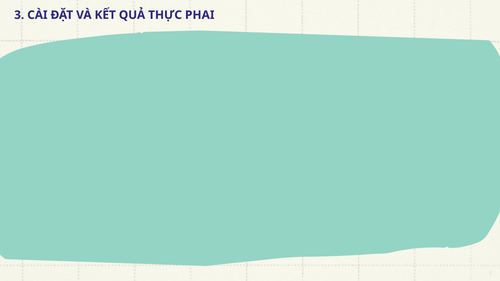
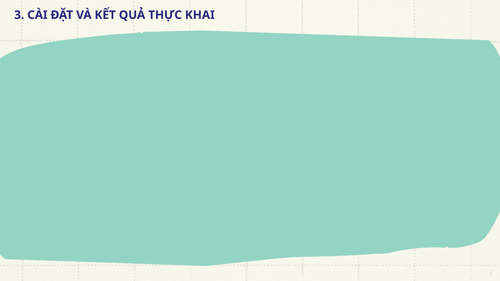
PHAI: PHAI -> KHAI (200, 15)
